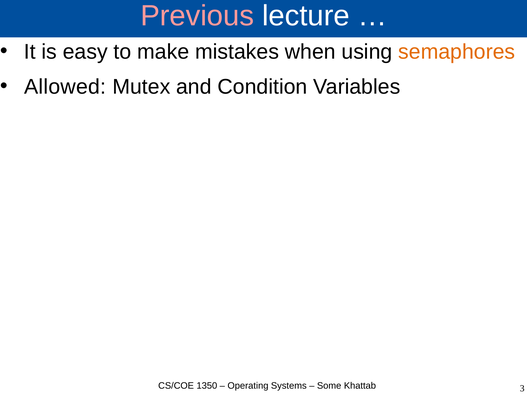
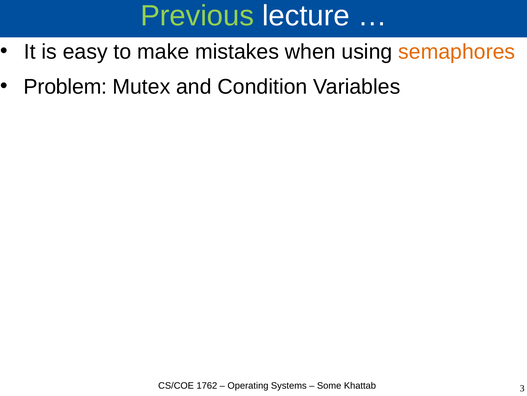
Previous colour: pink -> light green (197, 16)
Allowed: Allowed -> Problem (65, 87)
1350: 1350 -> 1762 (207, 385)
